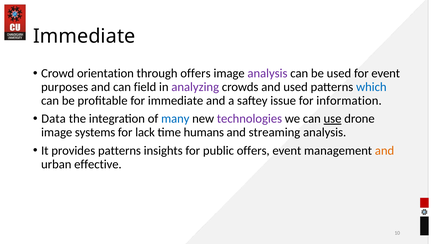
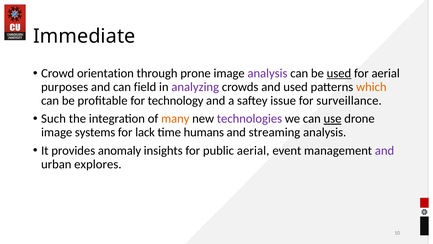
through offers: offers -> prone (196, 73)
used underline: none -> present (339, 73)
for event: event -> aerial (386, 73)
which colour: blue -> orange (371, 87)
for immediate: immediate -> technology (176, 100)
information: information -> surveillance (349, 100)
Data: Data -> Such (54, 119)
many colour: blue -> orange (175, 119)
provides patterns: patterns -> anomaly (120, 150)
public offers: offers -> aerial (253, 150)
and colour: orange -> purple (385, 150)
effective: effective -> explores (98, 164)
